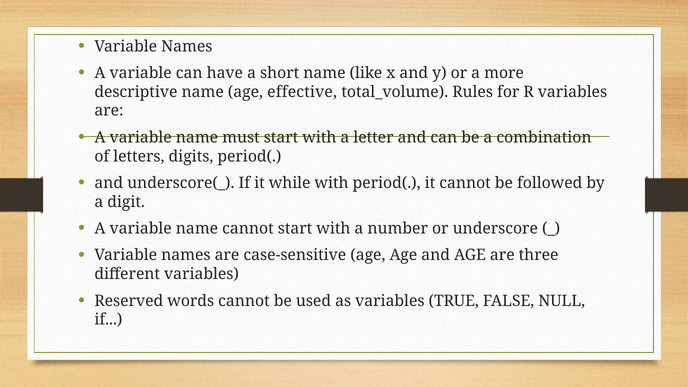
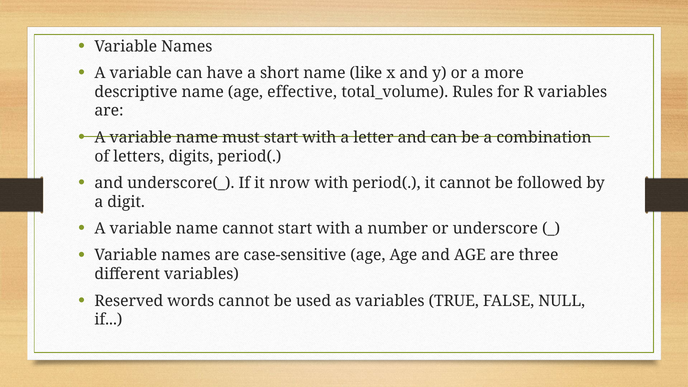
while: while -> nrow (290, 183)
